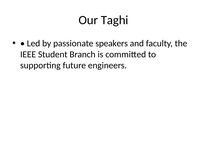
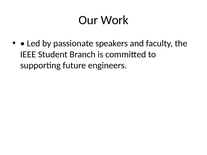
Taghi: Taghi -> Work (115, 20)
